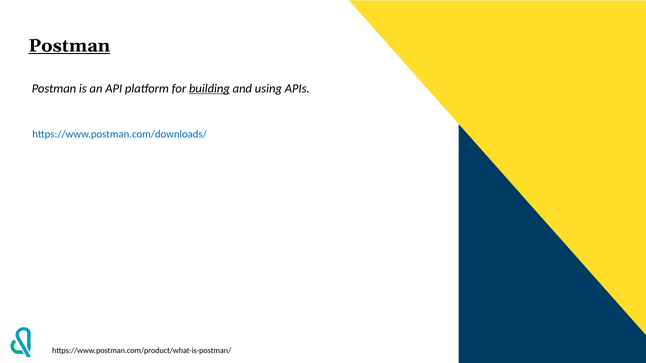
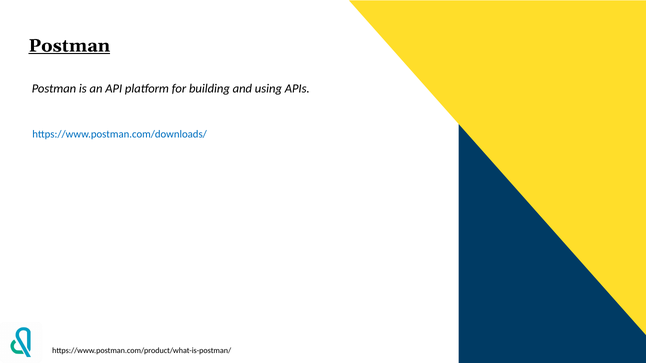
building underline: present -> none (209, 88)
